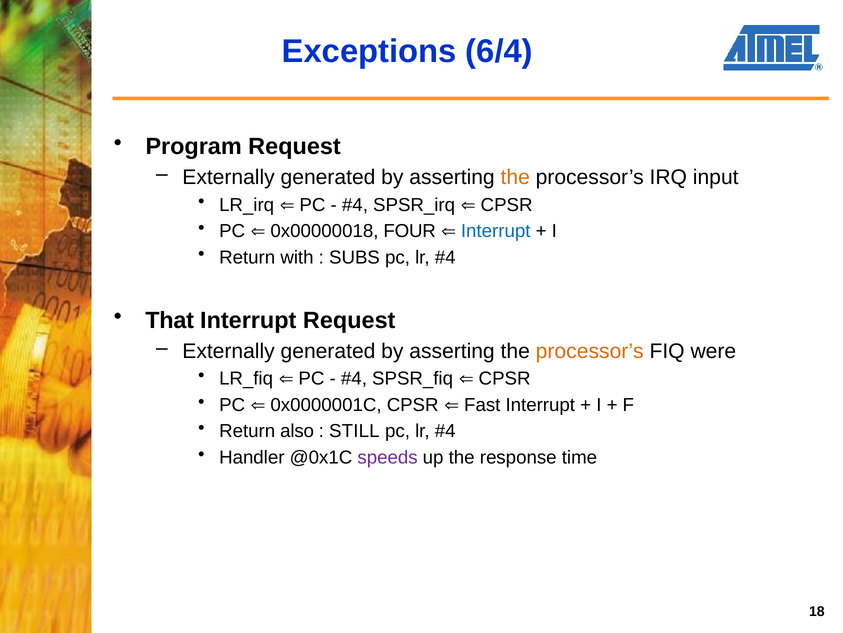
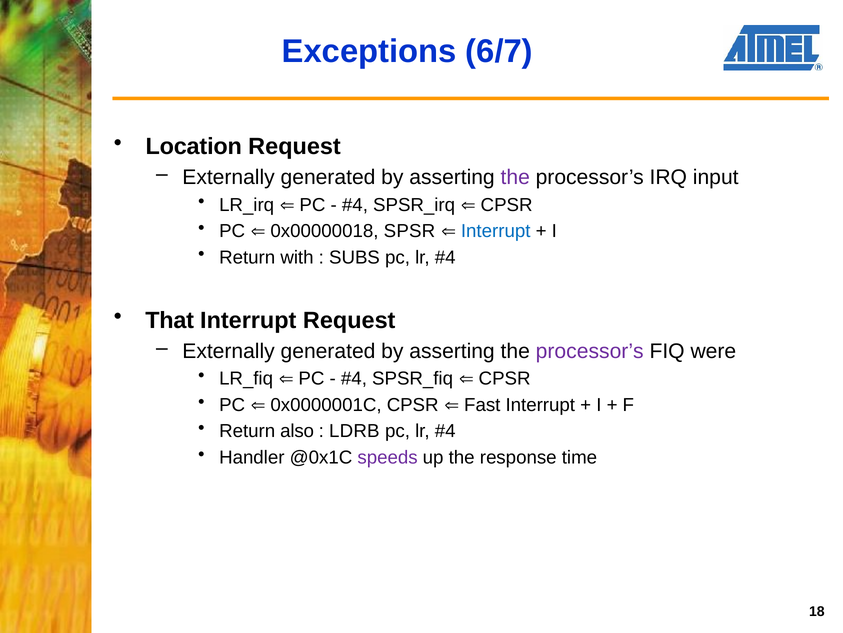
6/4: 6/4 -> 6/7 (499, 51)
Program: Program -> Location (194, 146)
the colour: orange -> purple (515, 177)
FOUR: FOUR -> SPSR (409, 231)
processor’s colour: orange -> purple (590, 351)
STILL: STILL -> LDRB (354, 431)
